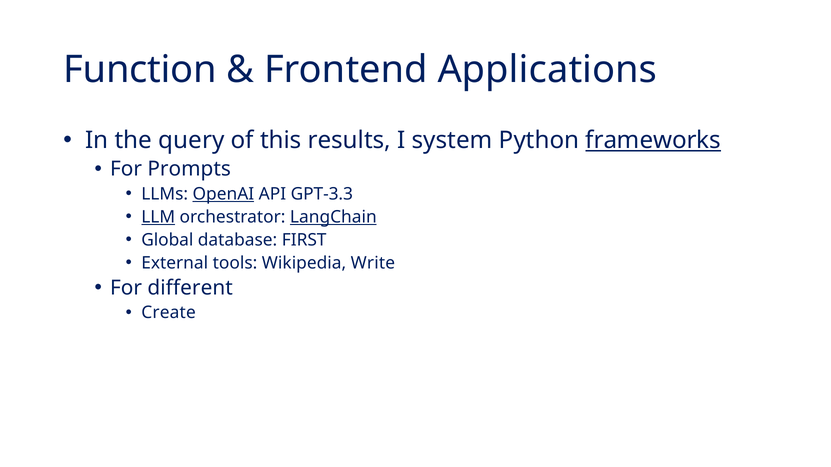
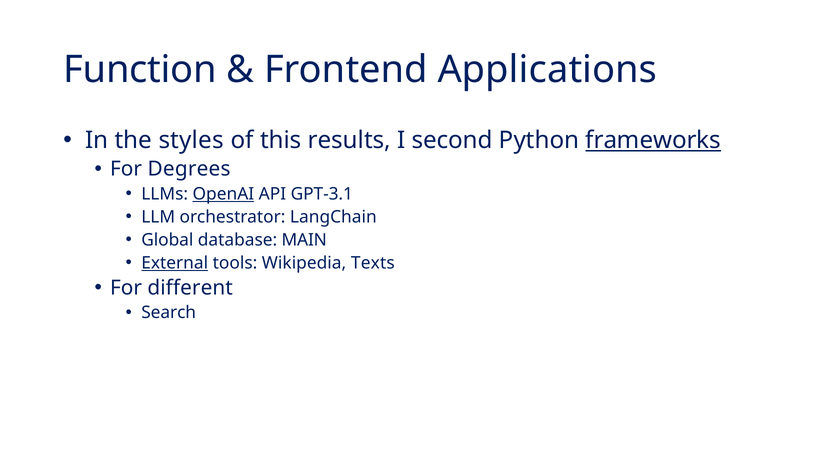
query: query -> styles (191, 140)
system: system -> second (452, 140)
Prompts: Prompts -> Degrees (189, 169)
GPT-3.3: GPT-3.3 -> GPT-3.1 (322, 194)
LLM underline: present -> none (158, 217)
LangChain underline: present -> none (333, 217)
FIRST: FIRST -> MAIN (304, 240)
External underline: none -> present (175, 263)
Write: Write -> Texts (373, 263)
Create: Create -> Search (169, 313)
